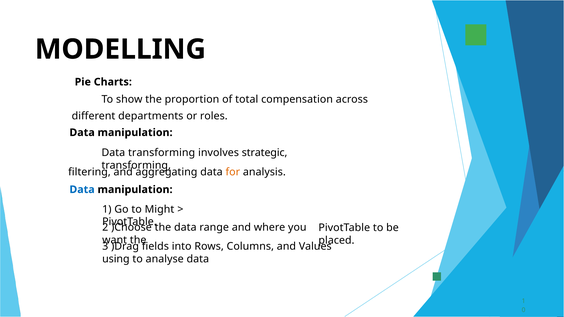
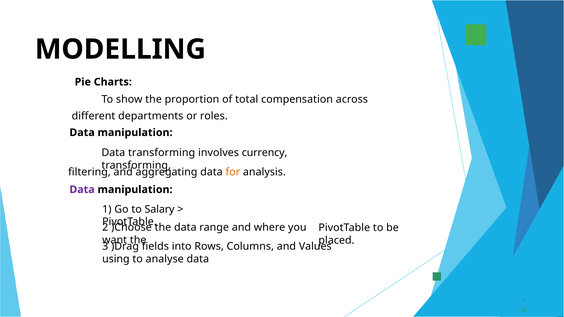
strategic: strategic -> currency (265, 153)
Data colour: blue -> purple (82, 190)
Might: Might -> Salary (160, 209)
